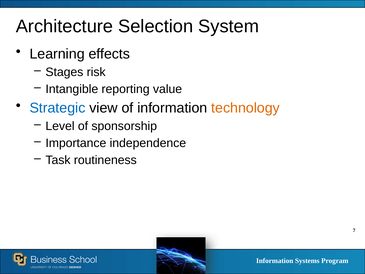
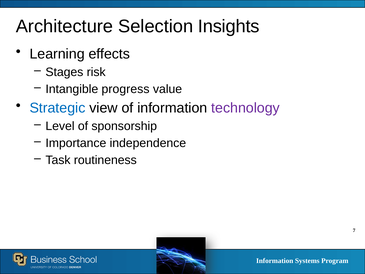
System: System -> Insights (229, 26)
reporting: reporting -> progress (126, 89)
technology colour: orange -> purple (246, 108)
